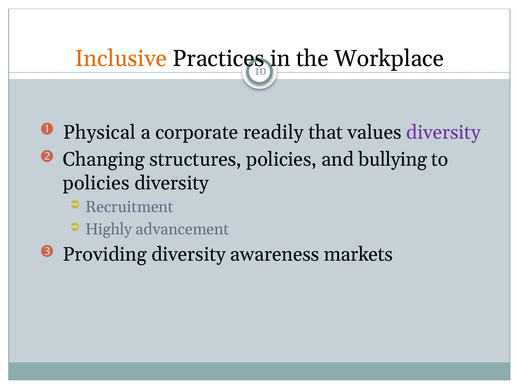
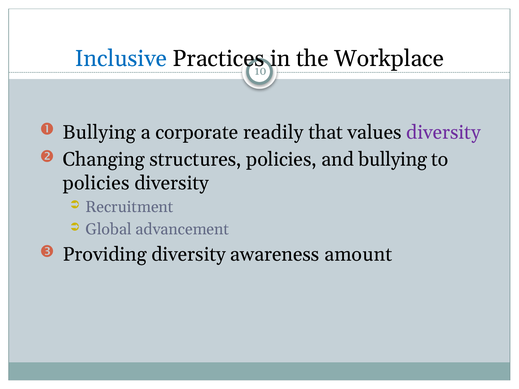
Inclusive colour: orange -> blue (121, 59)
Physical: Physical -> Bullying (99, 132)
Highly: Highly -> Global (109, 229)
markets: markets -> amount (358, 255)
